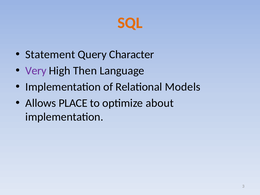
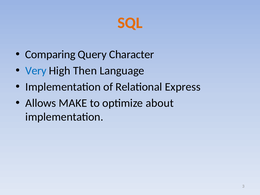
Statement: Statement -> Comparing (50, 55)
Very colour: purple -> blue (36, 71)
Models: Models -> Express (183, 87)
PLACE: PLACE -> MAKE (73, 103)
